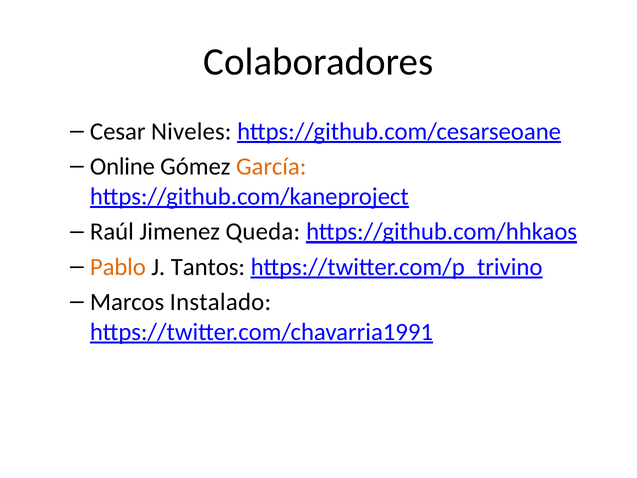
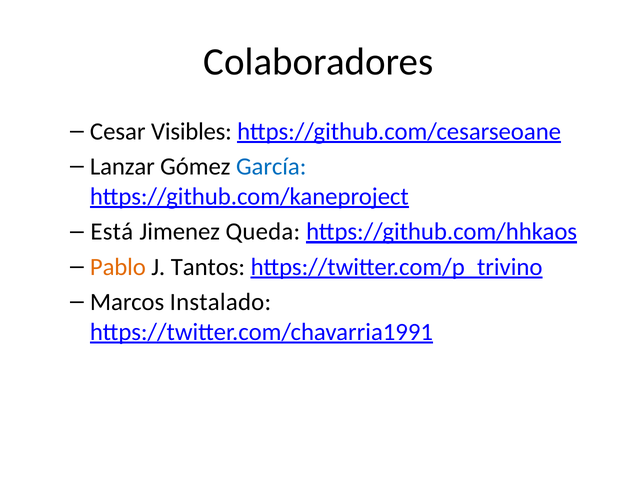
Niveles: Niveles -> Visibles (191, 131)
Online: Online -> Lanzar (122, 166)
García colour: orange -> blue (271, 166)
Raúl: Raúl -> Está (112, 231)
